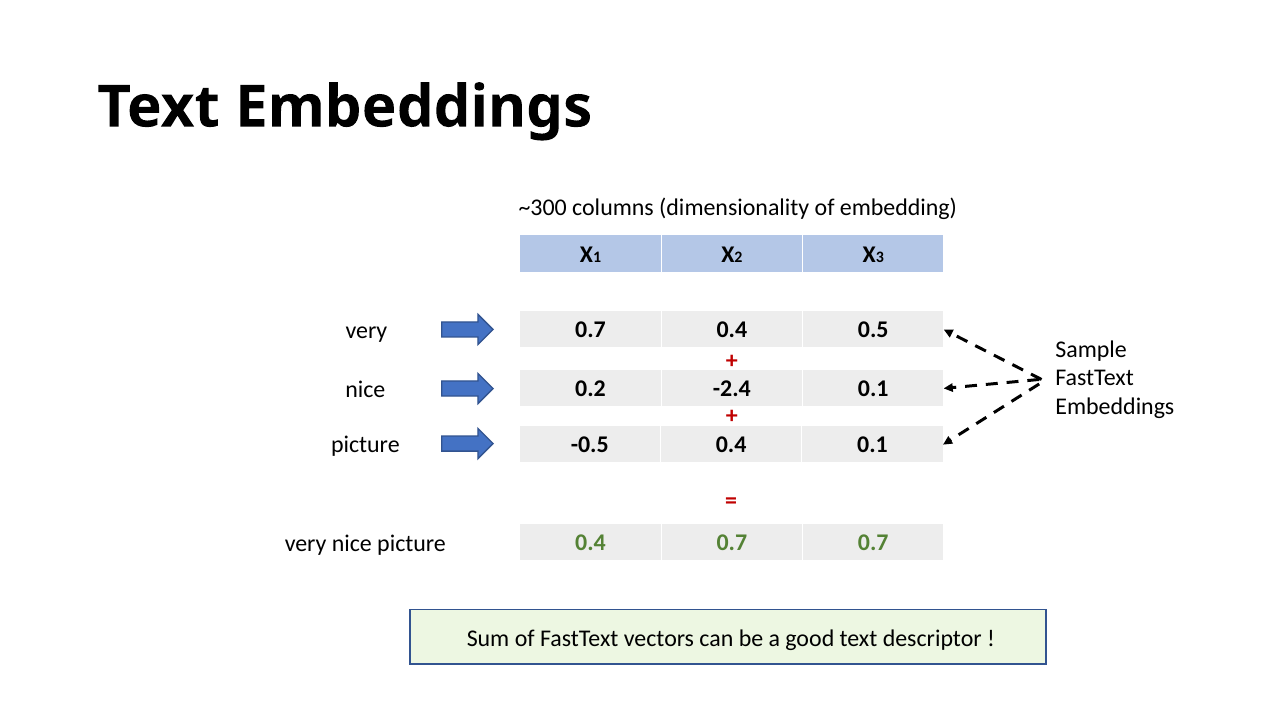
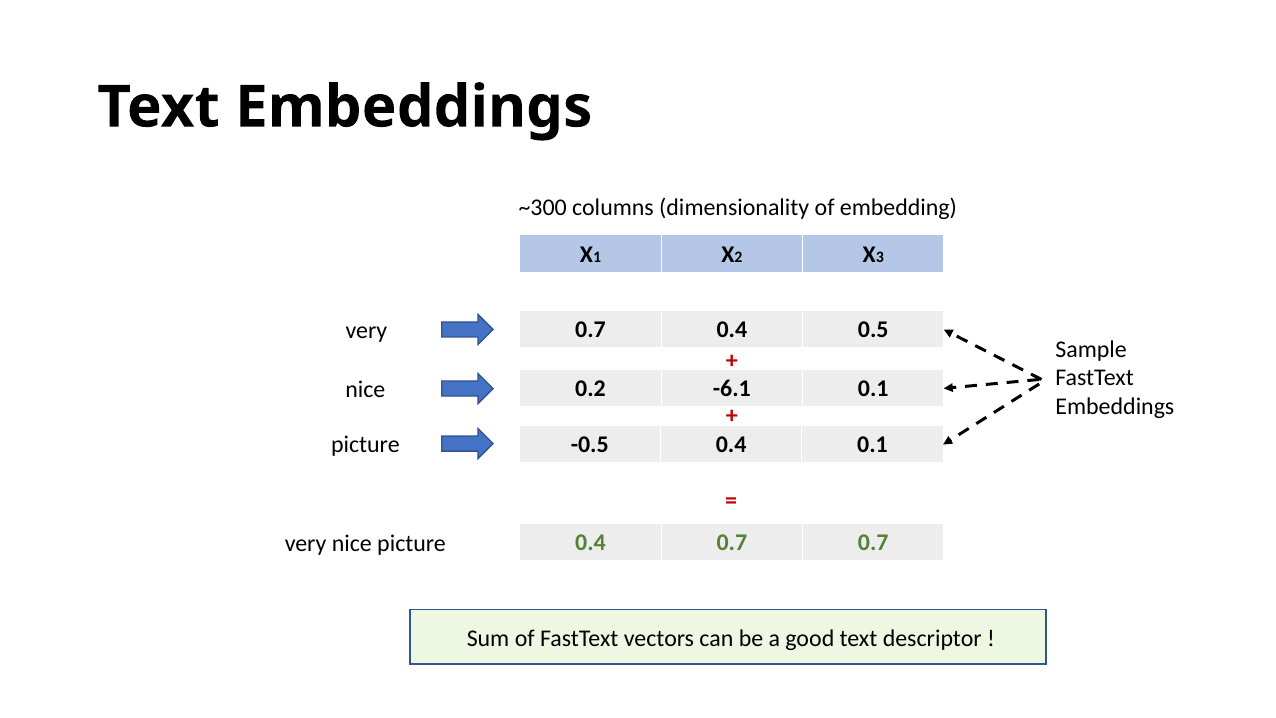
-2.4: -2.4 -> -6.1 (732, 389)
